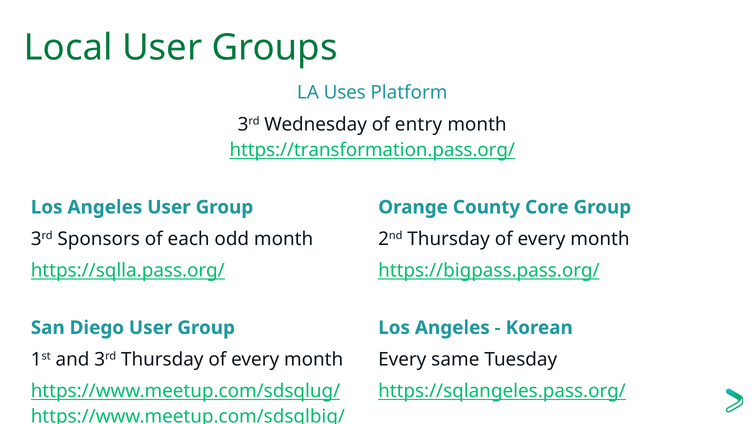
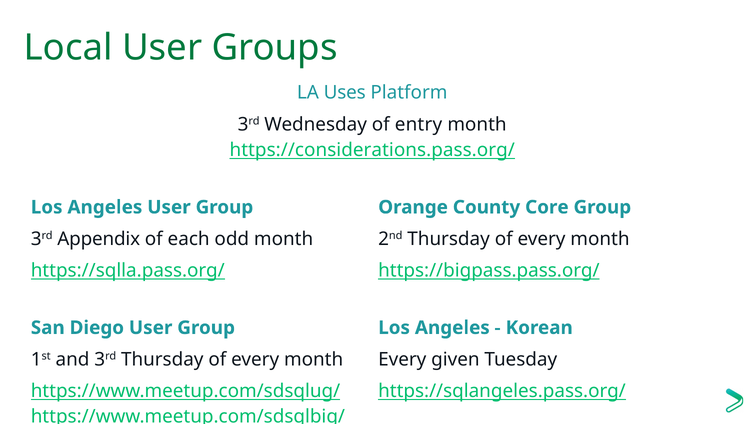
https://transformation.pass.org/: https://transformation.pass.org/ -> https://considerations.pass.org/ (372, 150)
Sponsors: Sponsors -> Appendix (99, 239)
same: same -> given (455, 360)
